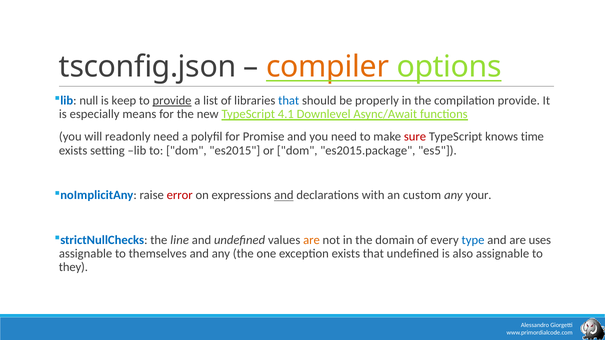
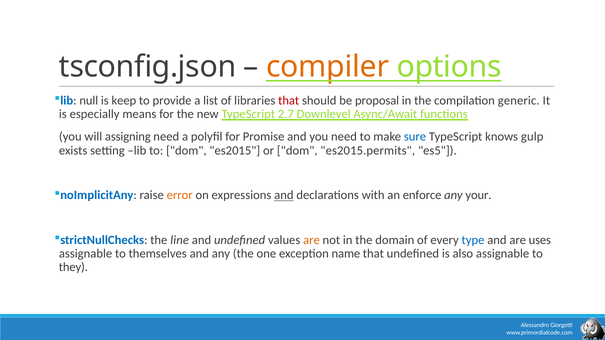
provide underline: present -> none (172, 101)
that colour: blue -> red (289, 101)
properly: properly -> proposal (377, 101)
compilation provide: provide -> generic (519, 101)
4.1: 4.1 -> 2.7 (286, 114)
readonly: readonly -> assigning (128, 137)
sure colour: red -> blue (415, 137)
time: time -> gulp (532, 137)
es2015.package: es2015.package -> es2015.permits (368, 151)
error colour: red -> orange (180, 195)
custom: custom -> enforce (422, 195)
exception exists: exists -> name (346, 254)
